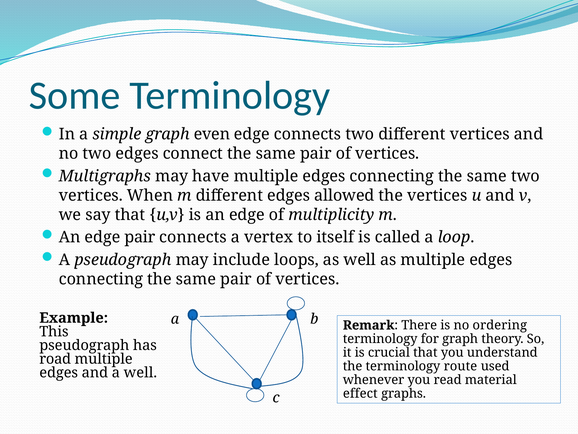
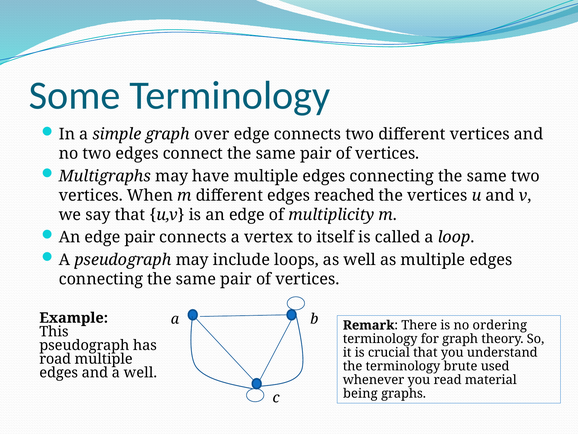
even: even -> over (212, 134)
allowed: allowed -> reached (344, 195)
route: route -> brute (460, 366)
effect: effect -> being (360, 393)
